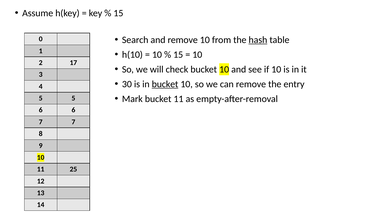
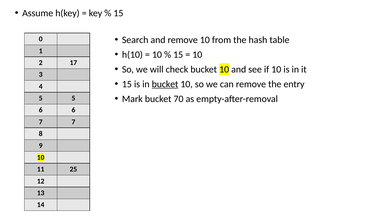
hash underline: present -> none (258, 40)
30: 30 -> 15 (127, 84)
bucket 11: 11 -> 70 (179, 99)
